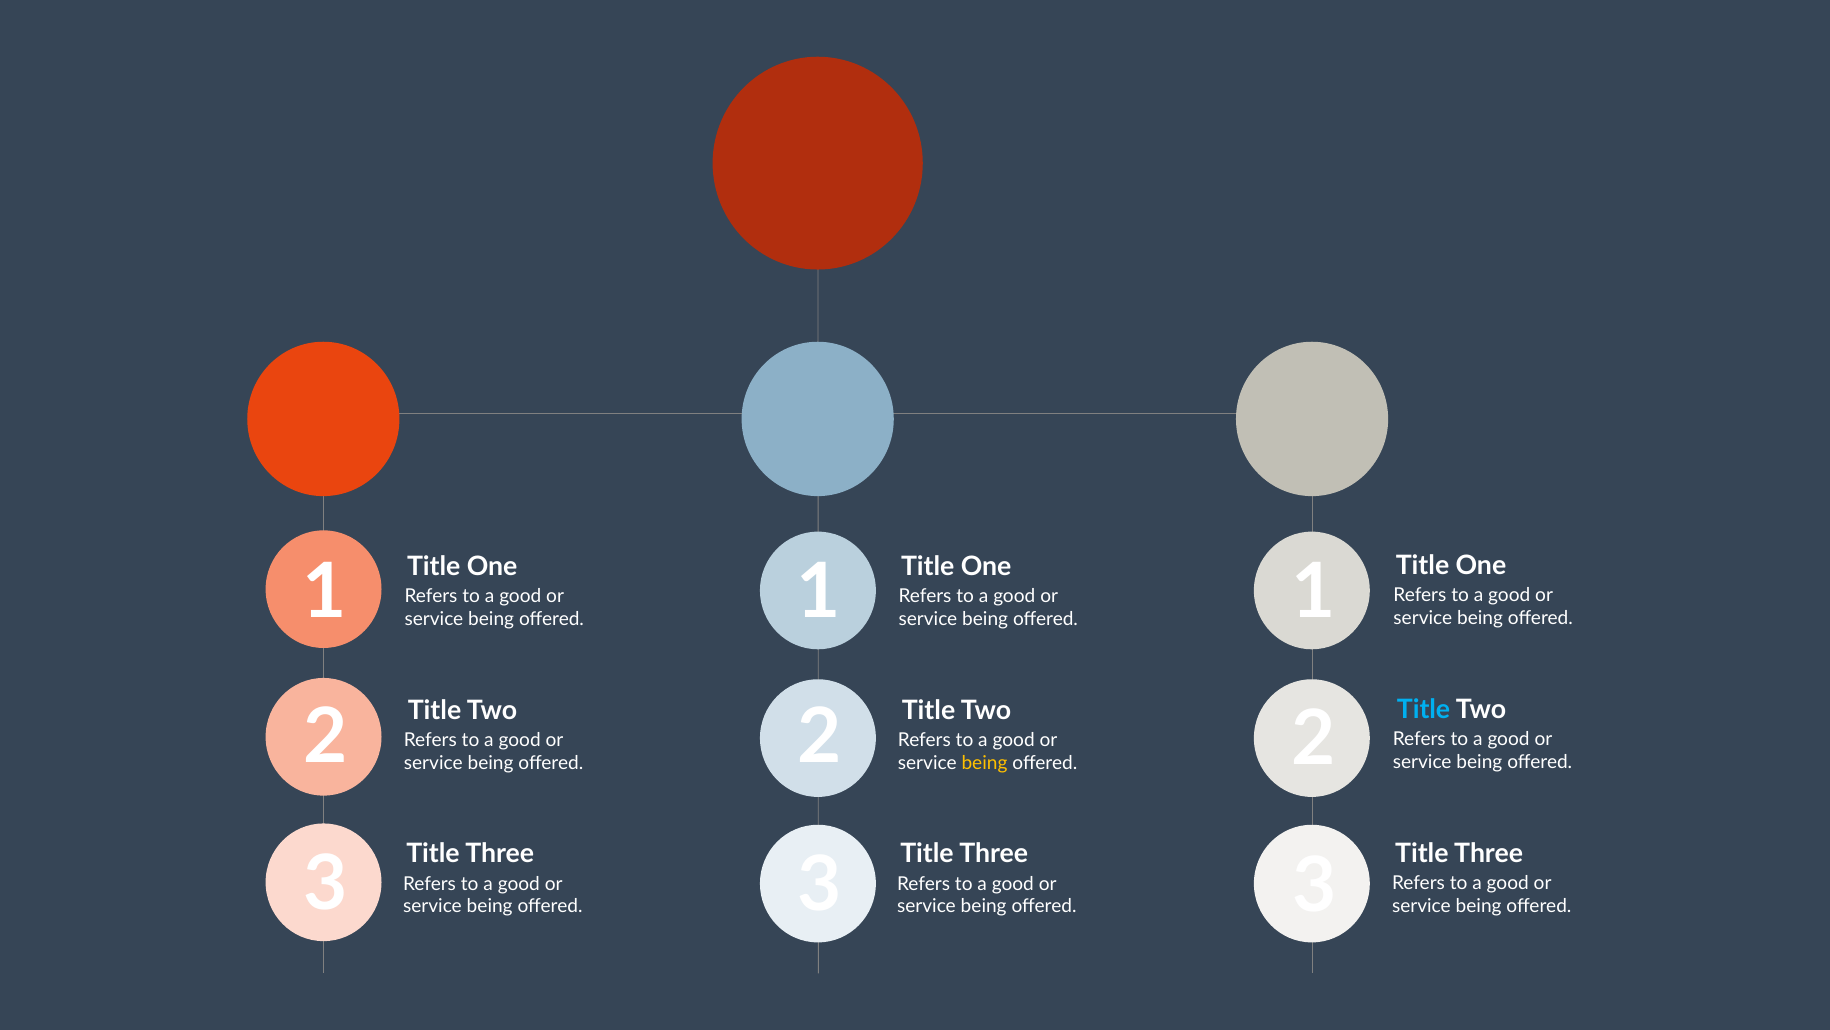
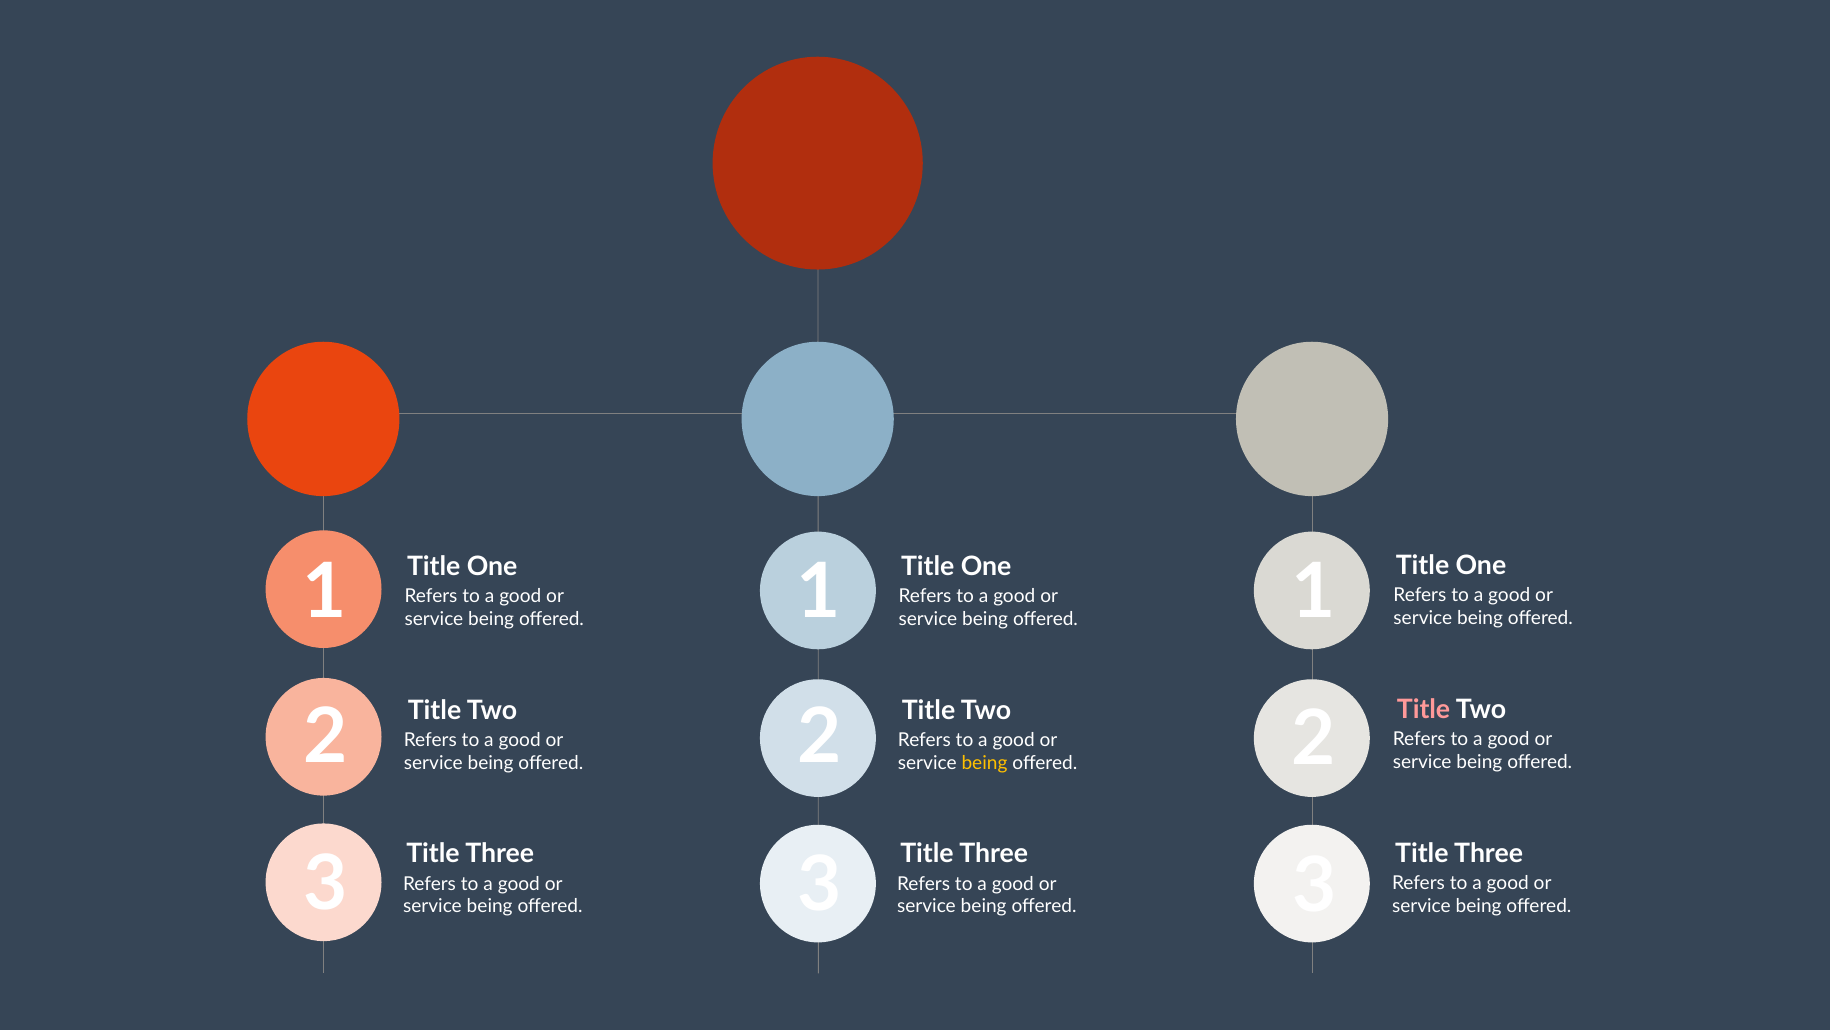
Title colour: light blue -> pink (1424, 710)
